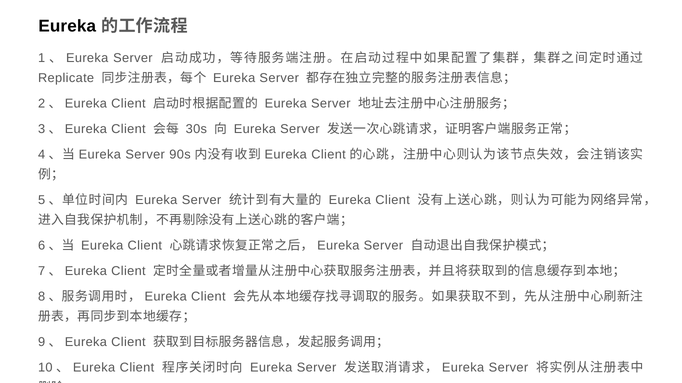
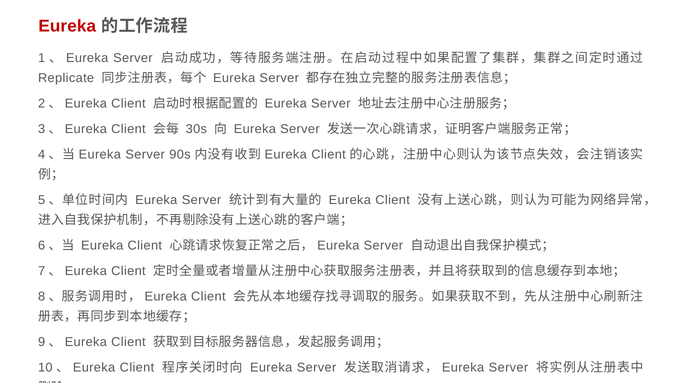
Eureka colour: black -> red (67, 26)
